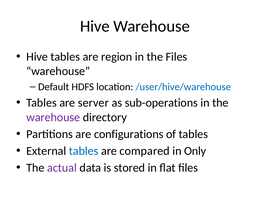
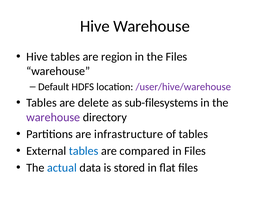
/user/hive/warehouse colour: blue -> purple (183, 87)
server: server -> delete (93, 103)
sub-operations: sub-operations -> sub-filesystems (161, 103)
configurations: configurations -> infrastructure (129, 134)
in Only: Only -> Files (195, 151)
actual colour: purple -> blue (62, 167)
